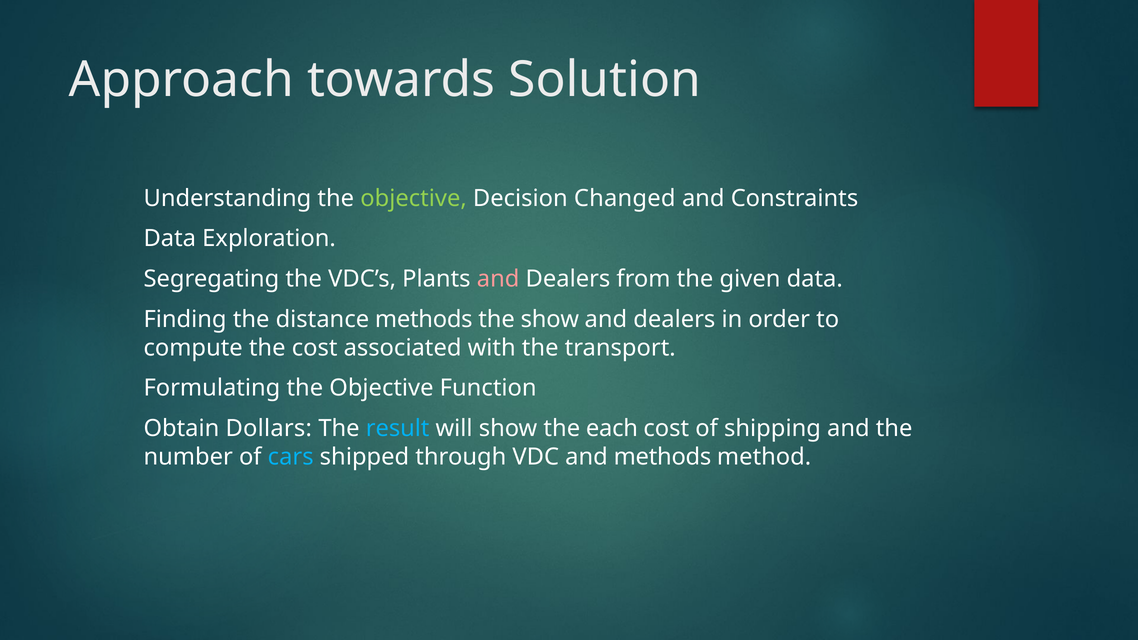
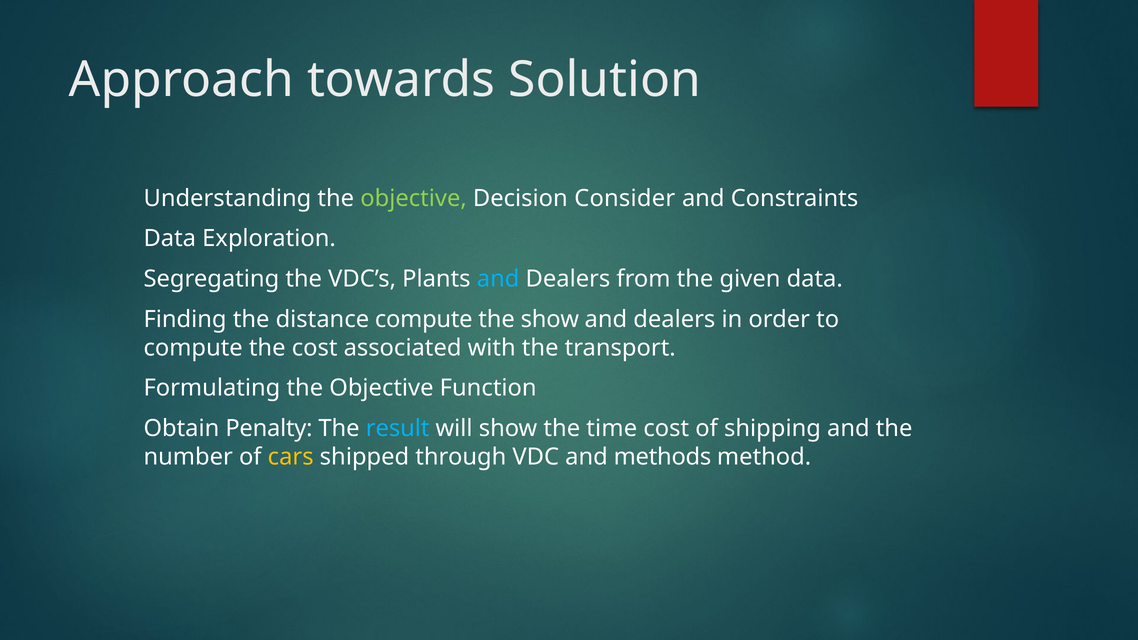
Changed: Changed -> Consider (625, 198)
and colour: pink -> light blue (498, 279)
distance methods: methods -> compute (424, 319)
Dollars: Dollars -> Penalty (269, 428)
each: each -> time (612, 428)
cars colour: light blue -> yellow (291, 457)
